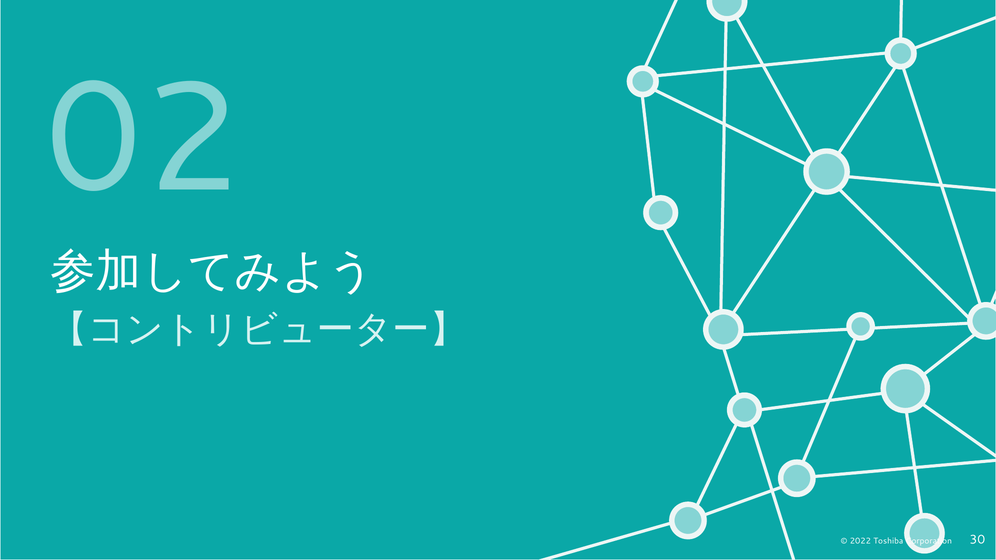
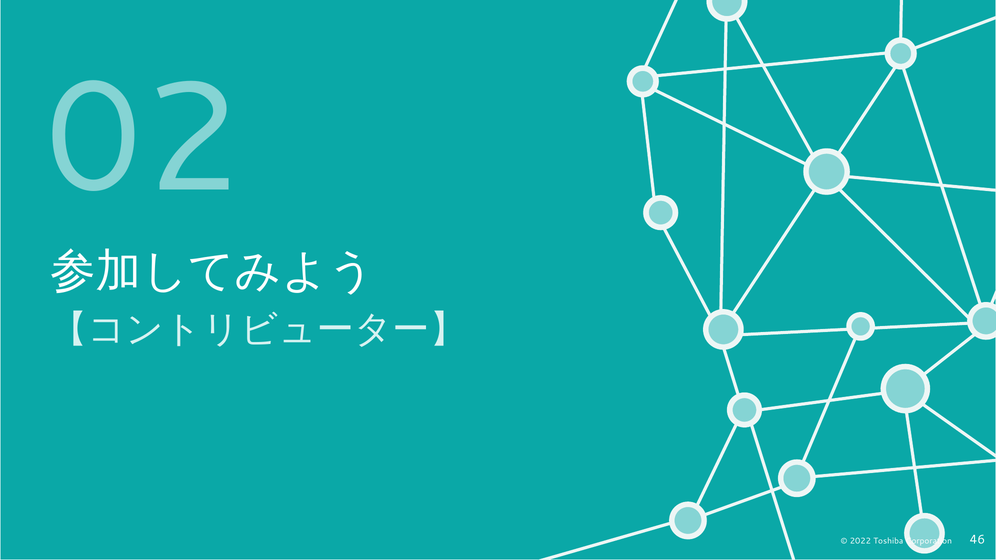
30: 30 -> 46 (977, 540)
